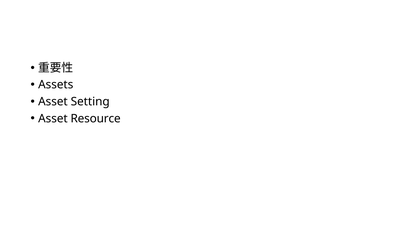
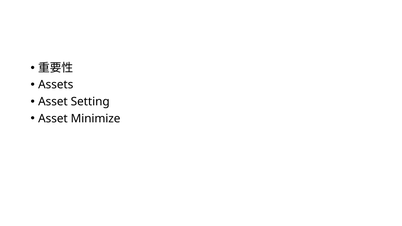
Resource: Resource -> Minimize (96, 119)
